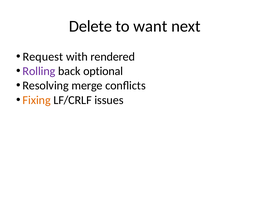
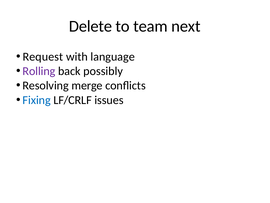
want: want -> team (150, 26)
rendered: rendered -> language (113, 57)
optional: optional -> possibly (103, 71)
Fixing colour: orange -> blue (37, 100)
